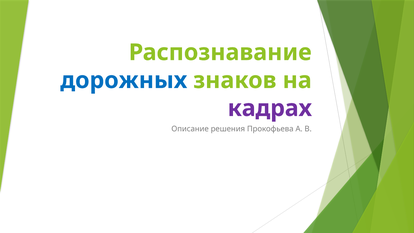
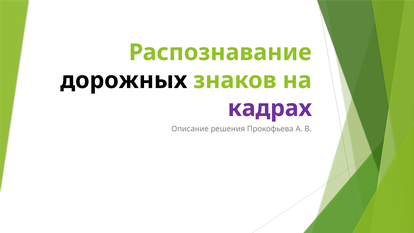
дорожных colour: blue -> black (124, 80)
